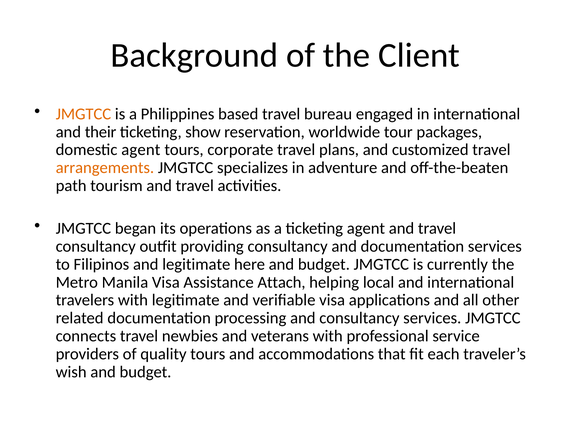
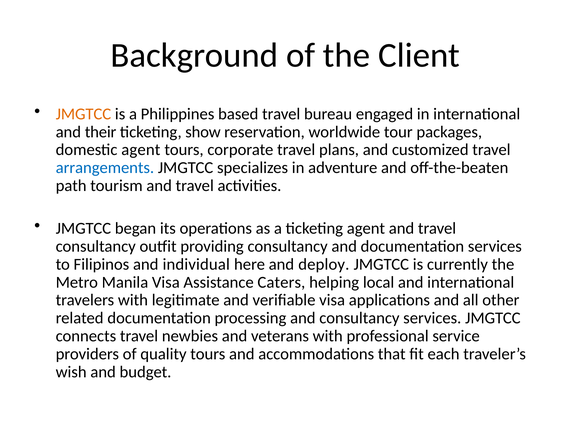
arrangements colour: orange -> blue (105, 168)
and legitimate: legitimate -> individual (196, 264)
here and budget: budget -> deploy (324, 264)
Attach: Attach -> Caters (281, 282)
